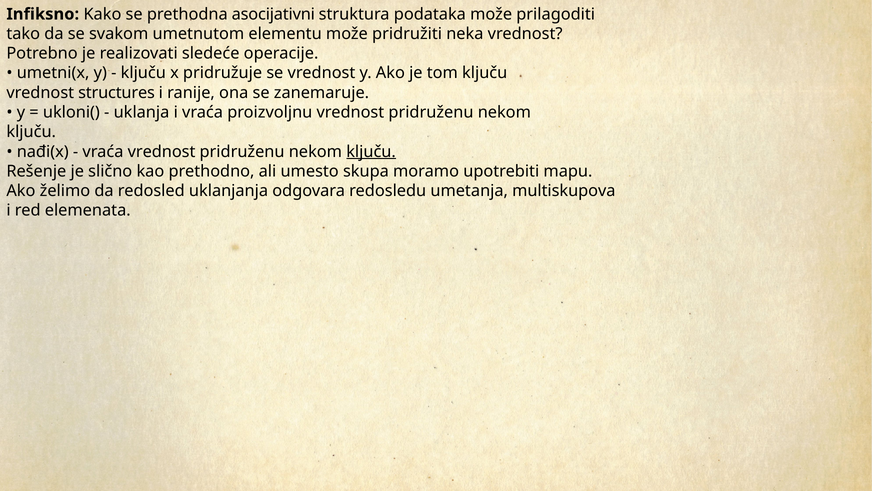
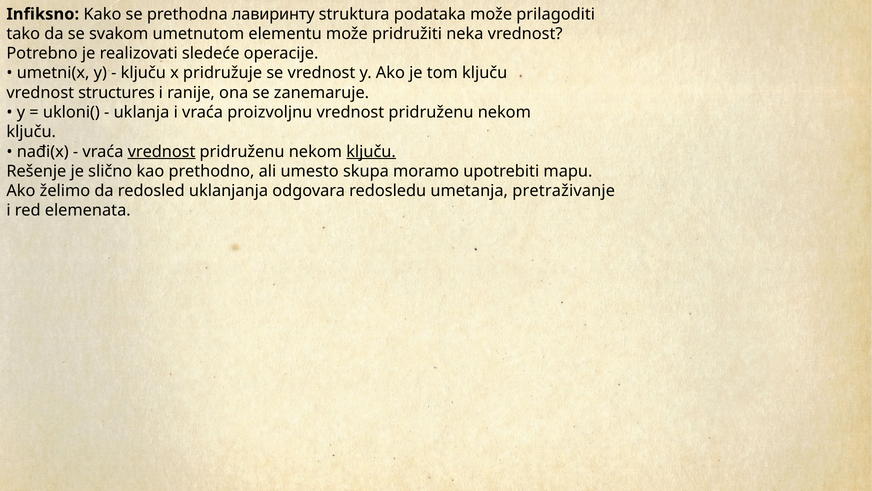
asocijativni: asocijativni -> лавиринту (273, 14)
vrednost underline: none -> present (162, 151)
multiskupova: multiskupova -> pretraživanje (564, 191)
